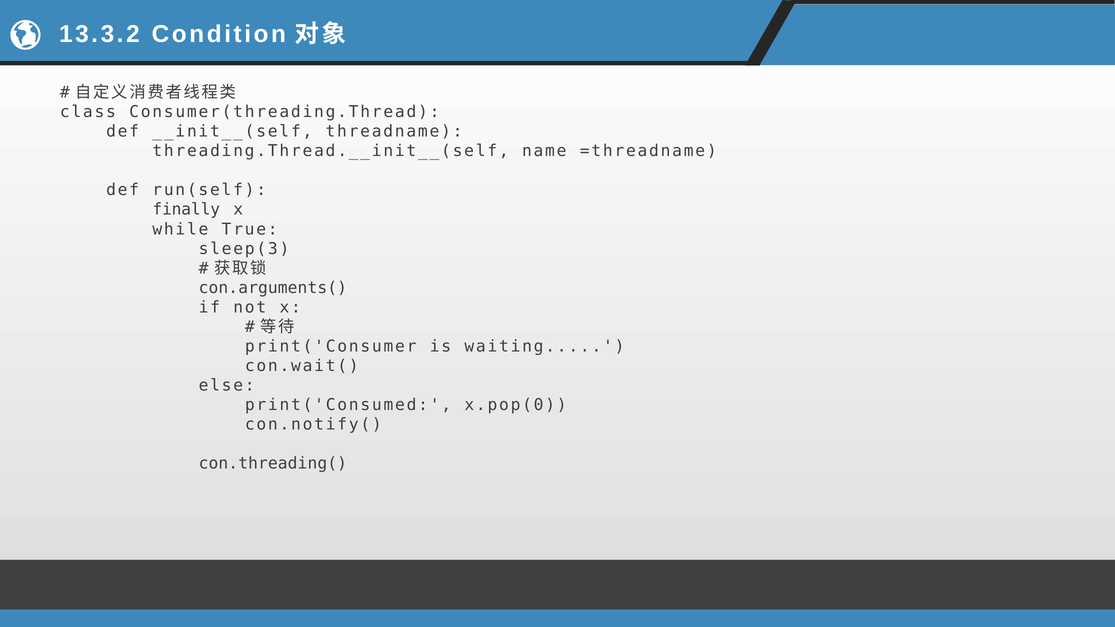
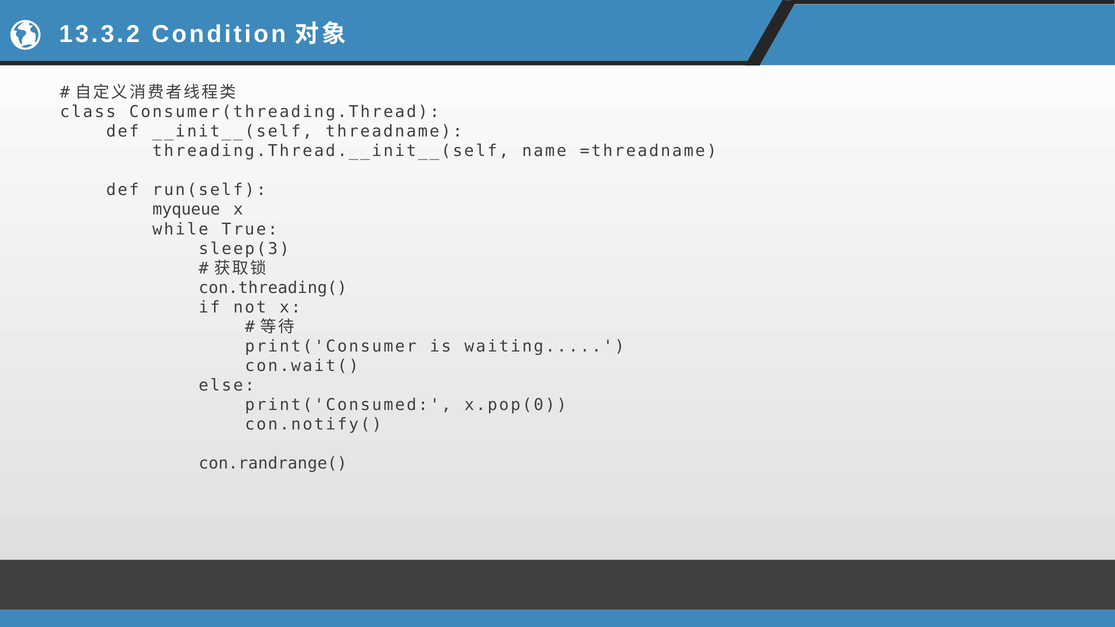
finally: finally -> myqueue (186, 210)
con.arguments(: con.arguments( -> con.threading( (273, 288)
con.threading(: con.threading( -> con.randrange( (273, 463)
